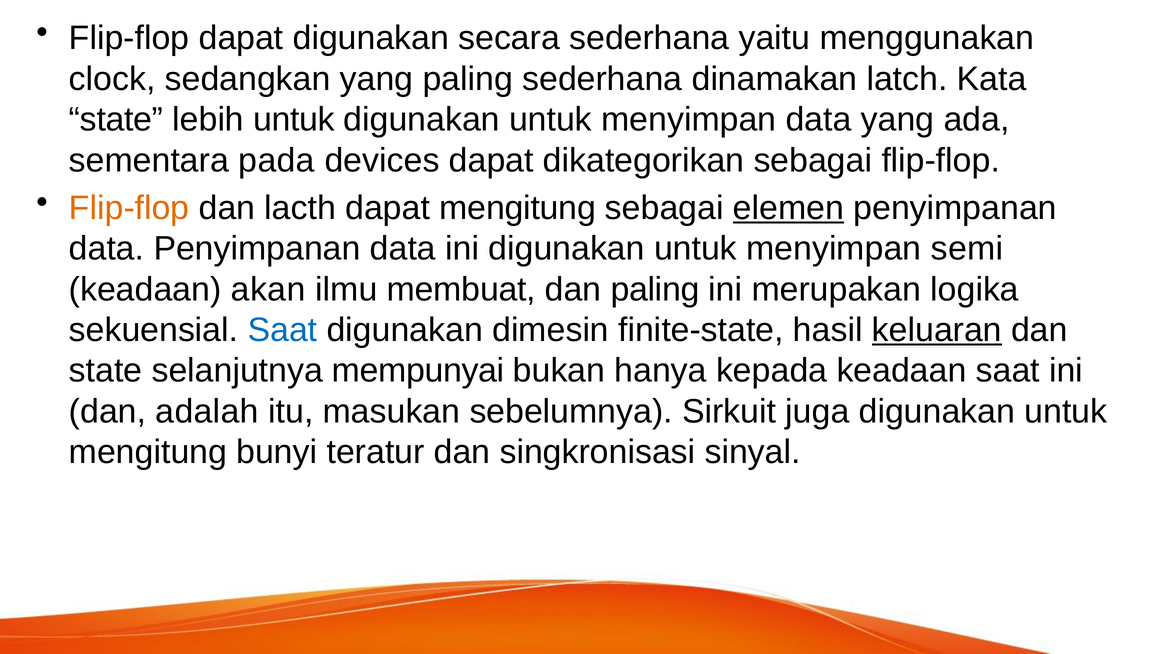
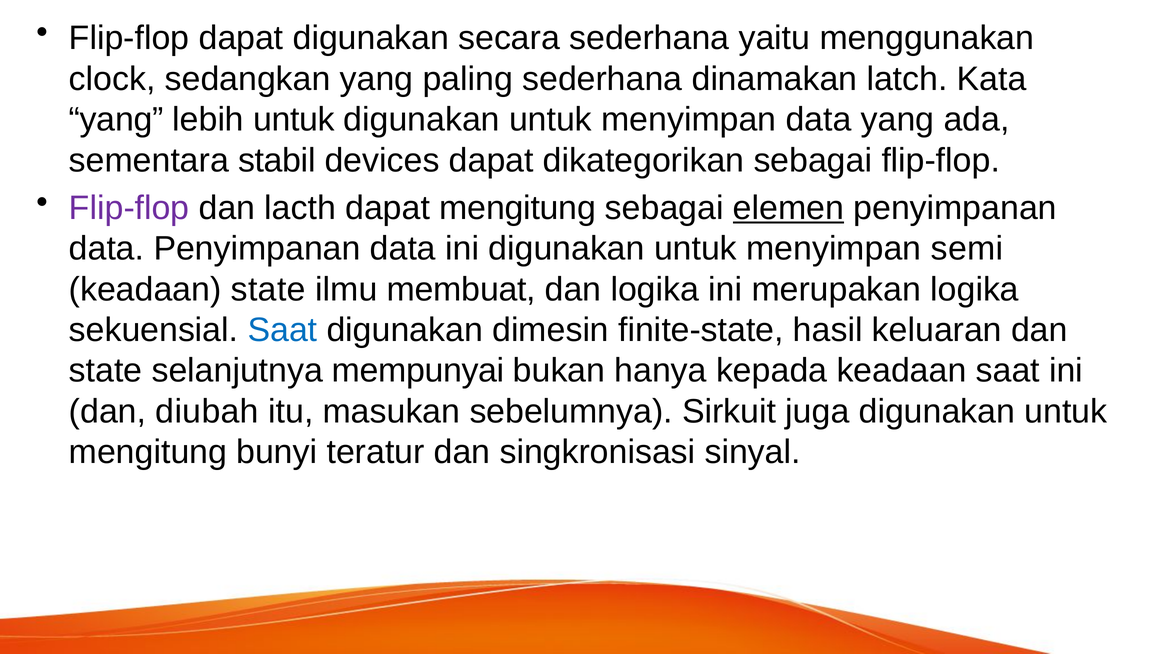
state: state -> yang (116, 120)
pada: pada -> stabil (277, 160)
Flip-flop colour: orange -> purple (129, 208)
keadaan akan: akan -> state (268, 289)
dan paling: paling -> logika (655, 289)
keluaran underline: present -> none (937, 330)
adalah: adalah -> diubah (207, 412)
